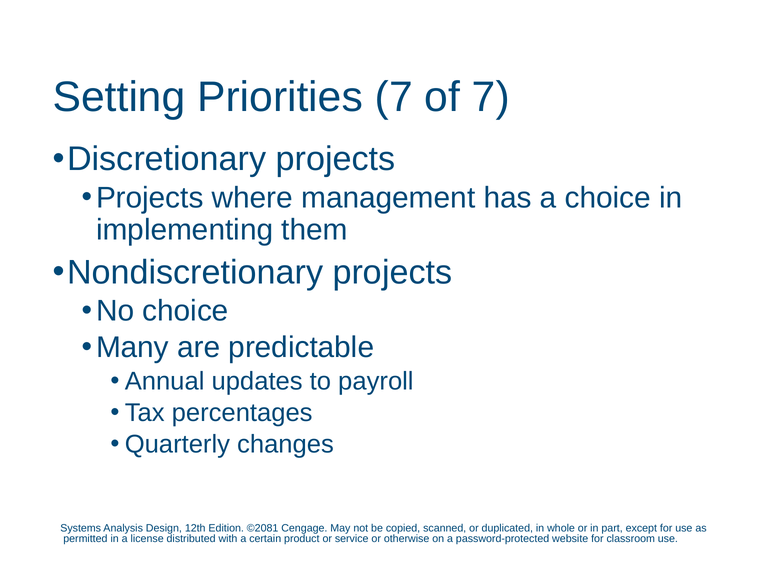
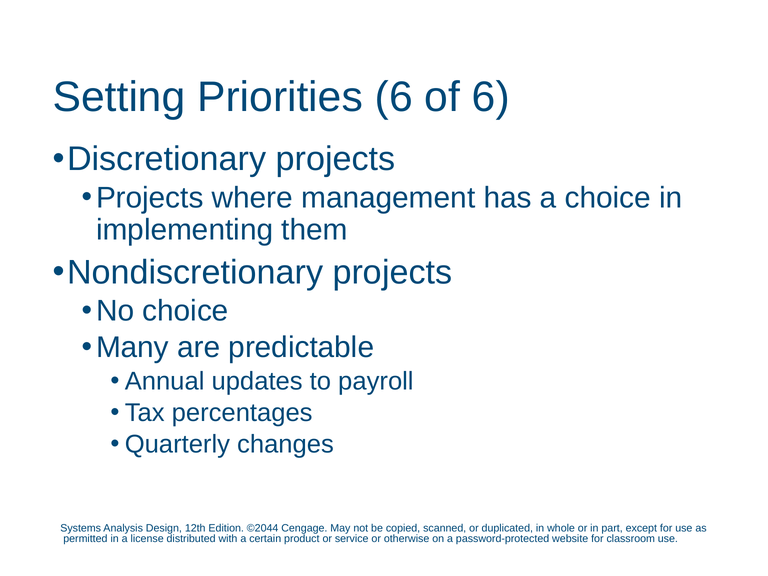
Priorities 7: 7 -> 6 (394, 97)
of 7: 7 -> 6 (491, 97)
©2081: ©2081 -> ©2044 (263, 528)
